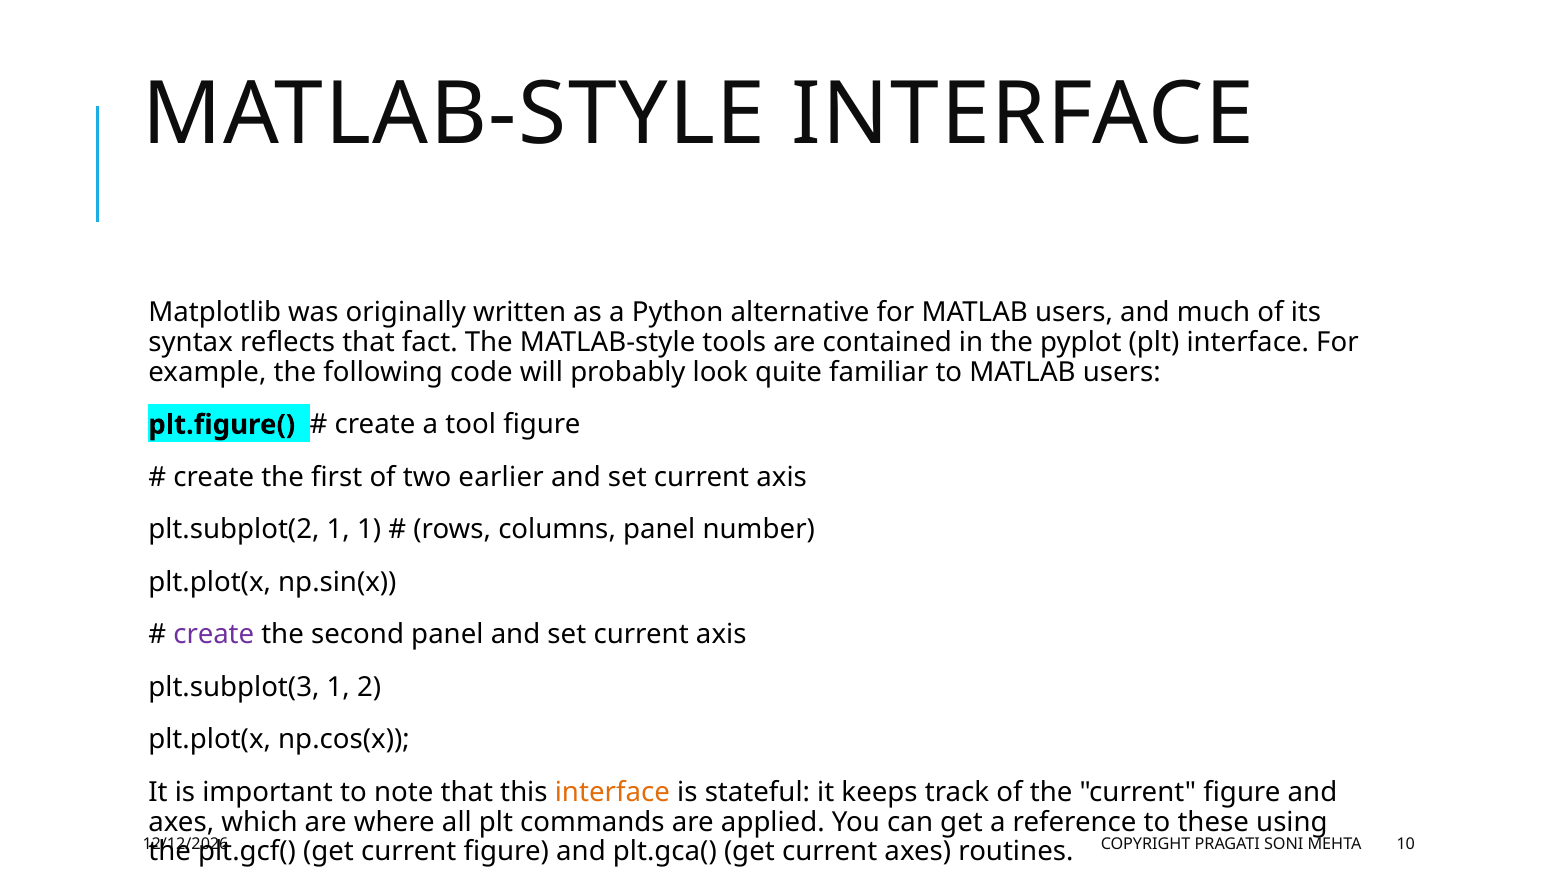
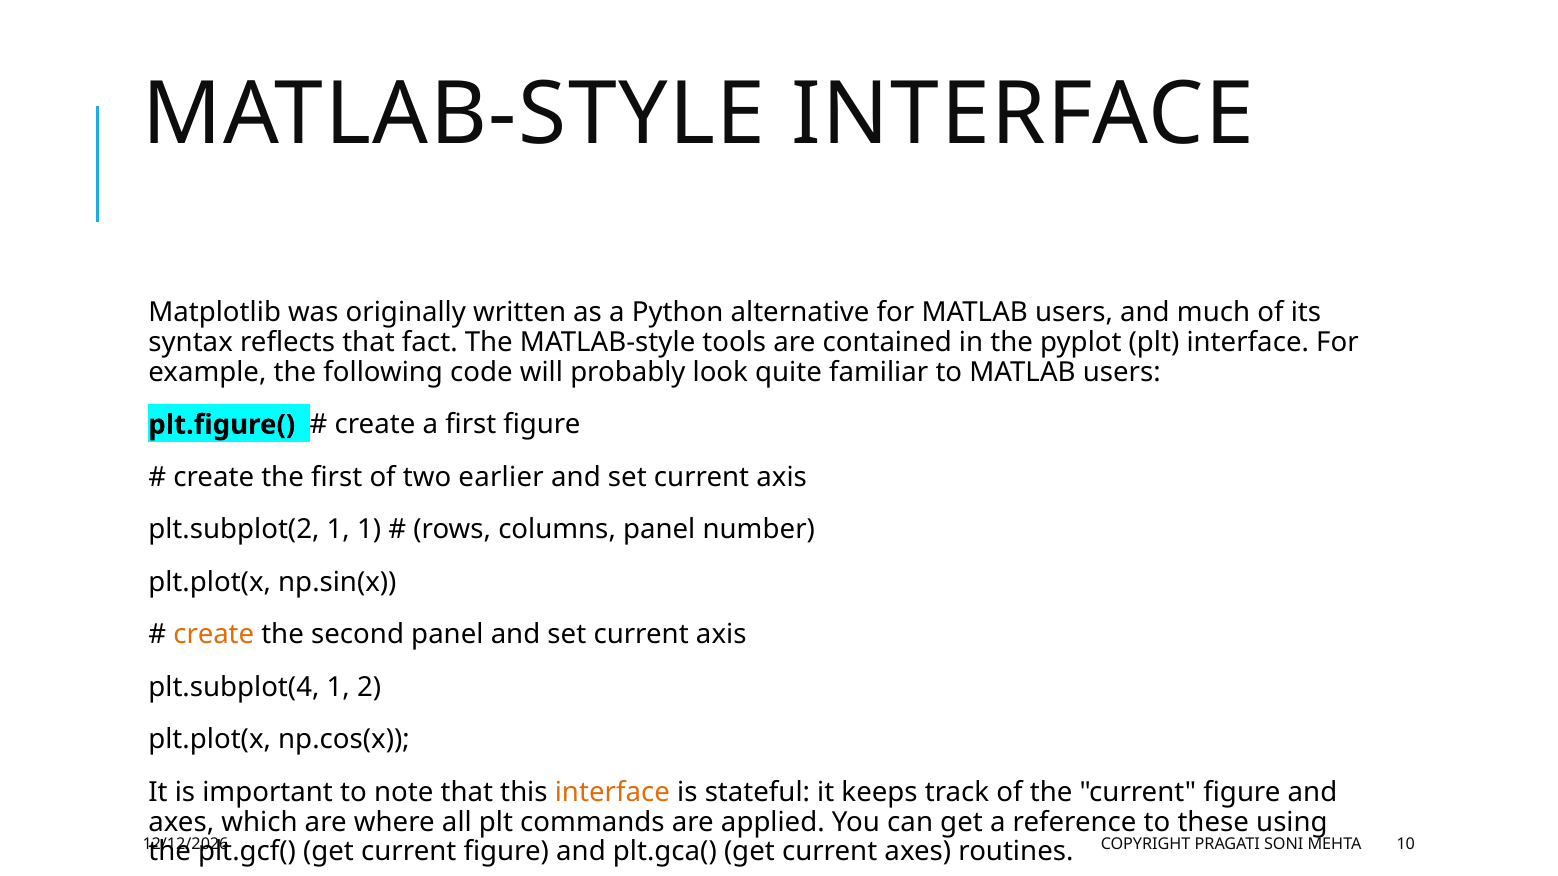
a tool: tool -> first (471, 425)
create colour: purple -> orange (214, 635)
plt.subplot(3: plt.subplot(3 -> plt.subplot(4 (234, 688)
